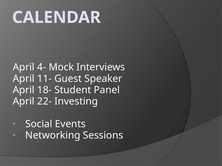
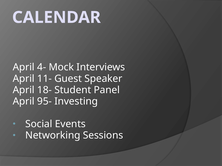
22-: 22- -> 95- (44, 102)
